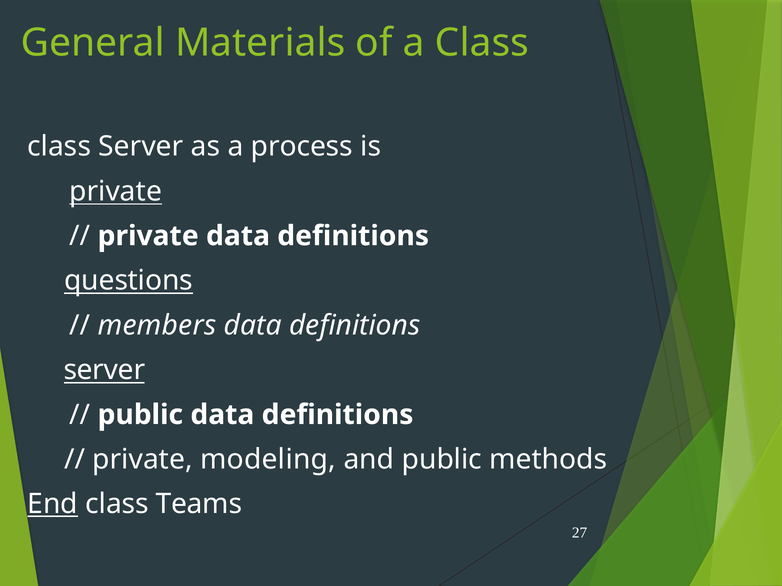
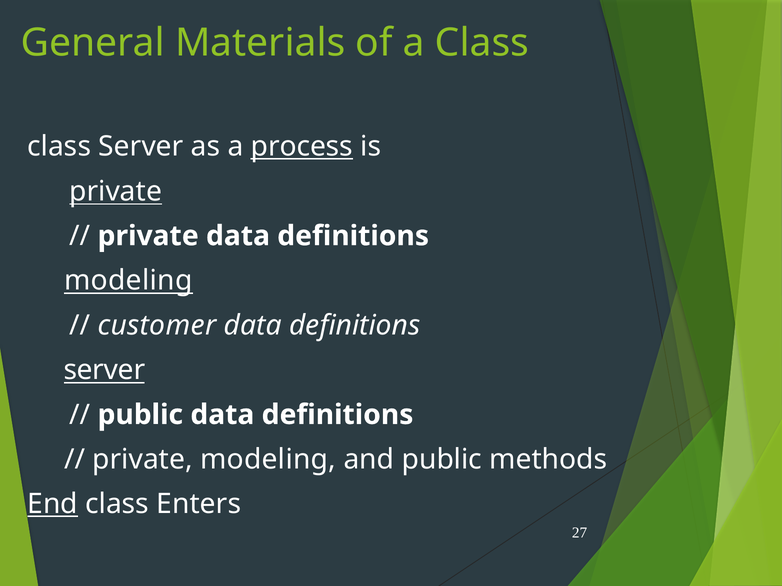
process underline: none -> present (302, 147)
questions: questions -> modeling (128, 281)
members: members -> customer (157, 326)
Teams: Teams -> Enters (199, 505)
